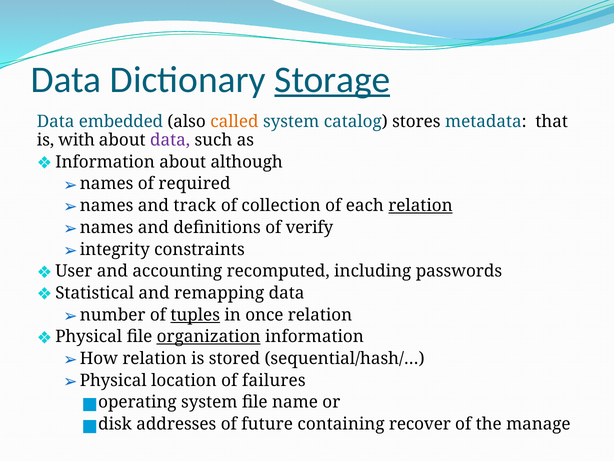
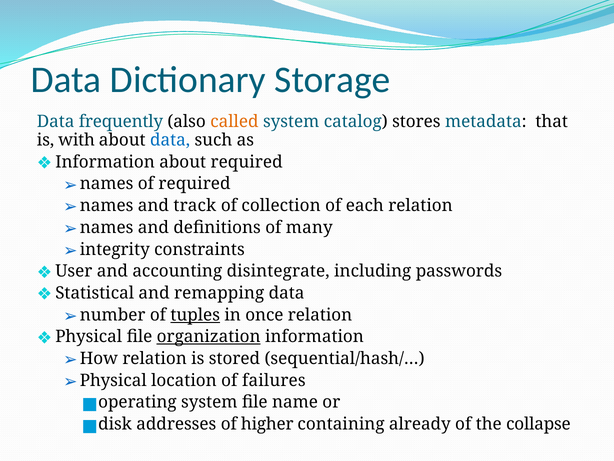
Storage underline: present -> none (332, 80)
embedded: embedded -> frequently (121, 122)
data colour: purple -> blue (170, 140)
about although: although -> required (247, 162)
relation underline: present -> none (420, 205)
verify: verify -> many (309, 227)
recomputed: recomputed -> disintegrate (278, 271)
future: future -> higher (267, 424)
recover: recover -> already (420, 424)
manage: manage -> collapse (538, 424)
